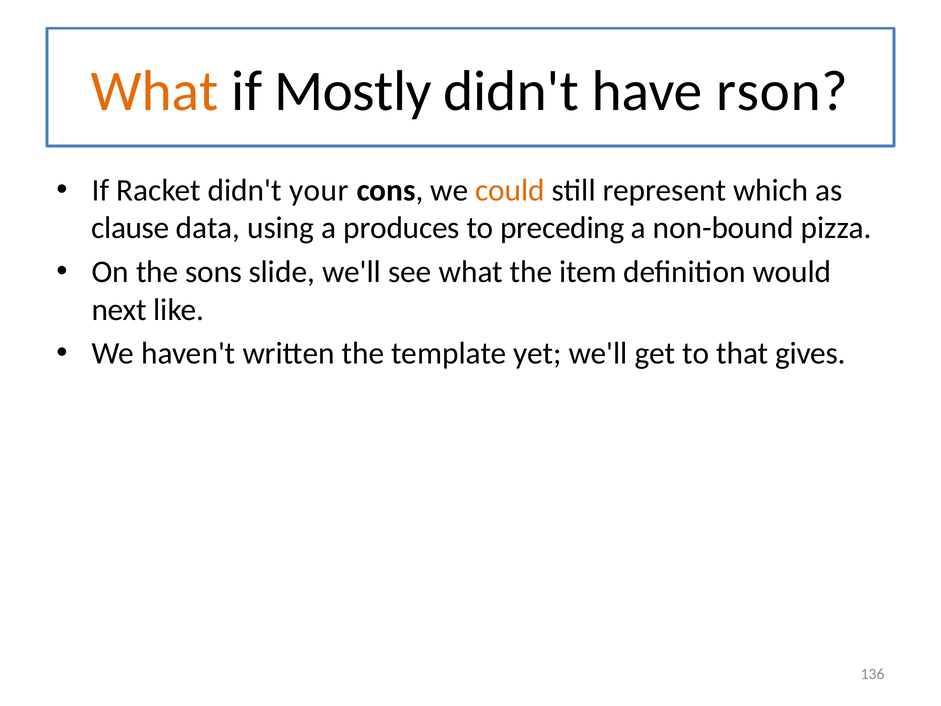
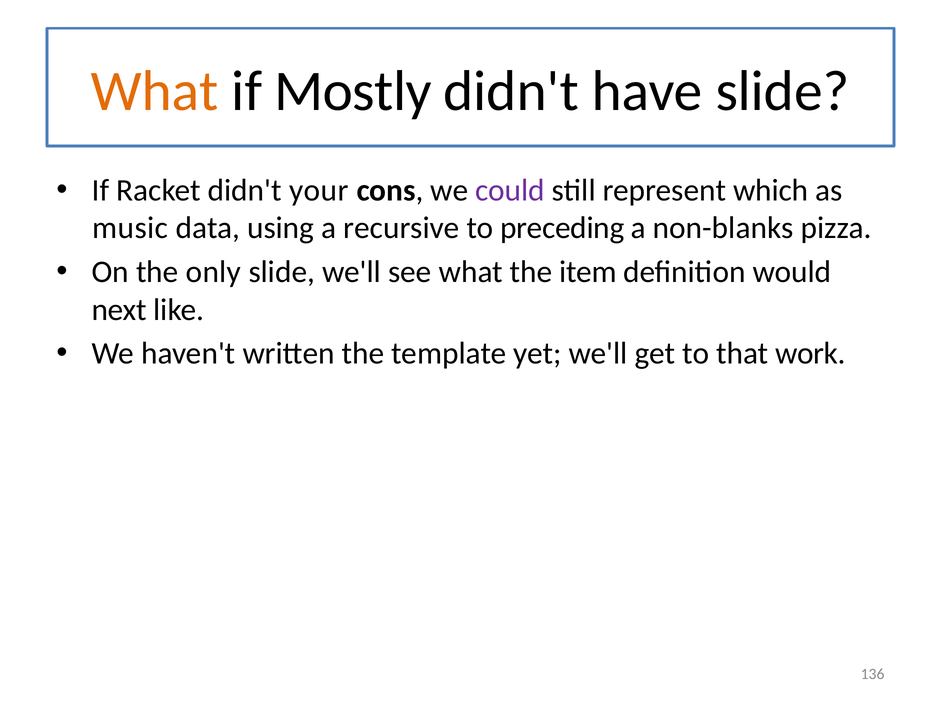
have rson: rson -> slide (782, 91)
could colour: orange -> purple (510, 190)
clause: clause -> music (130, 228)
produces: produces -> recursive (401, 228)
non-bound: non-bound -> non-blanks (723, 228)
sons: sons -> only (213, 272)
gives: gives -> work (810, 353)
